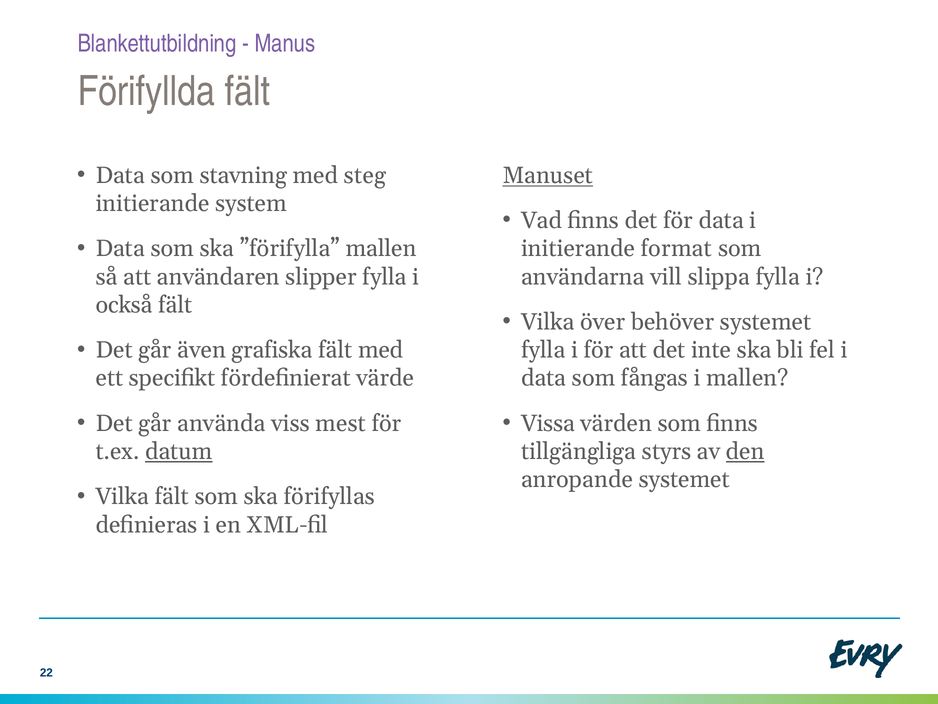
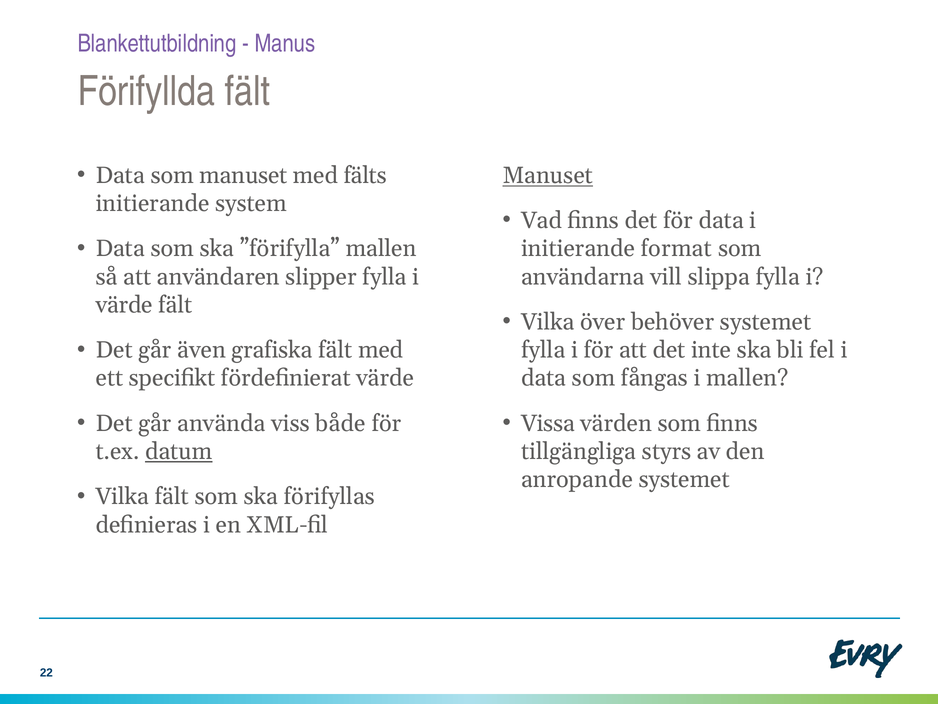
som stavning: stavning -> manuset (243, 175)
steg: steg -> fälts (365, 175)
också: också -> värde (124, 305)
mest: mest -> både (341, 423)
den underline: present -> none (745, 451)
